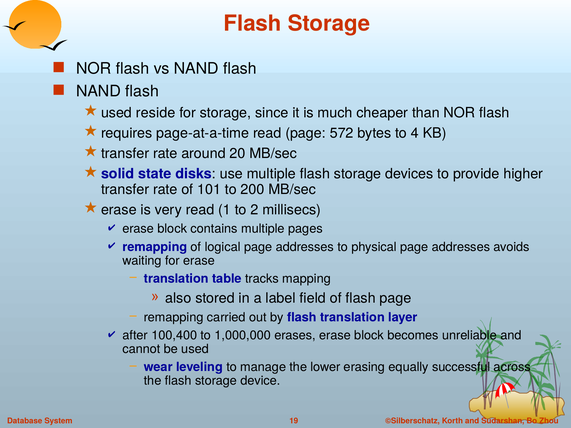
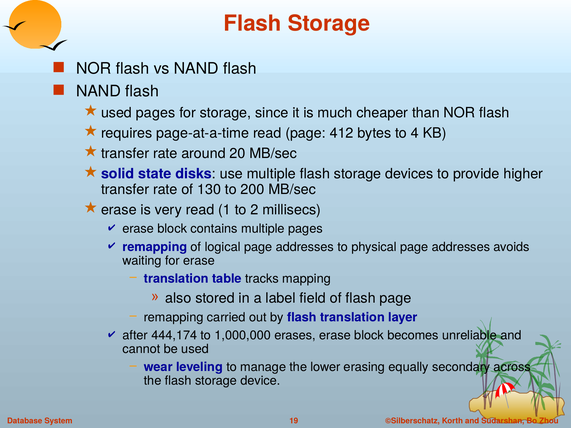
used reside: reside -> pages (156, 113)
572: 572 -> 412 (342, 133)
101: 101 -> 130 (209, 189)
100,400: 100,400 -> 444,174 (174, 335)
successful: successful -> secondary (461, 367)
